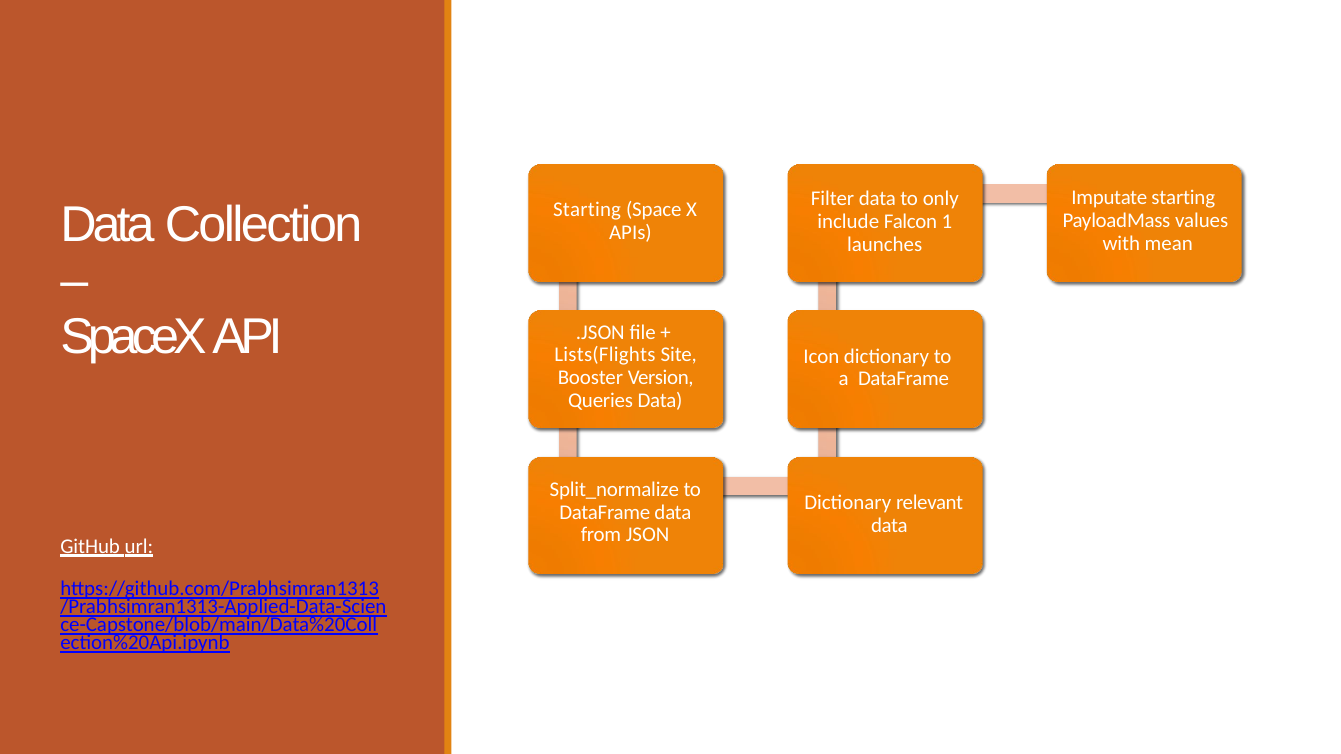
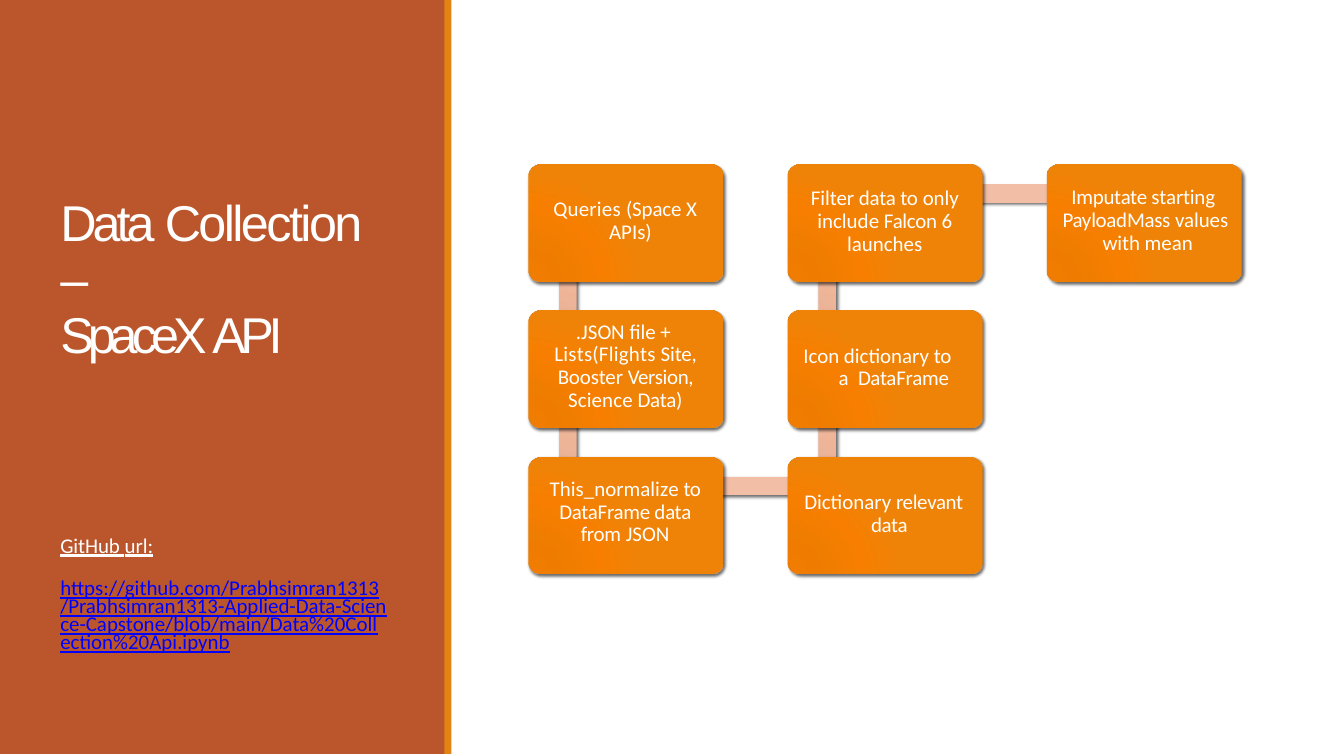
Starting: Starting -> Queries (587, 210)
1: 1 -> 6 (947, 222)
Queries: Queries -> Science (600, 401)
Split_normalize: Split_normalize -> This_normalize (614, 490)
